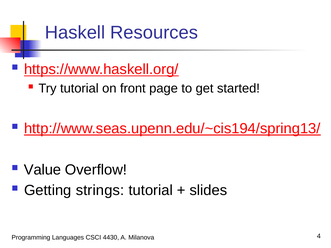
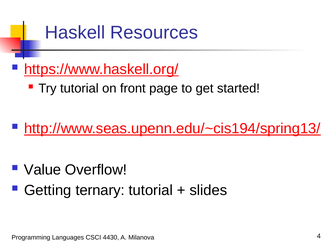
strings: strings -> ternary (100, 190)
